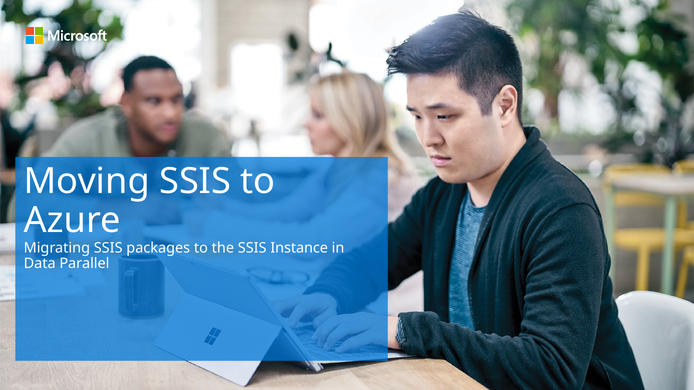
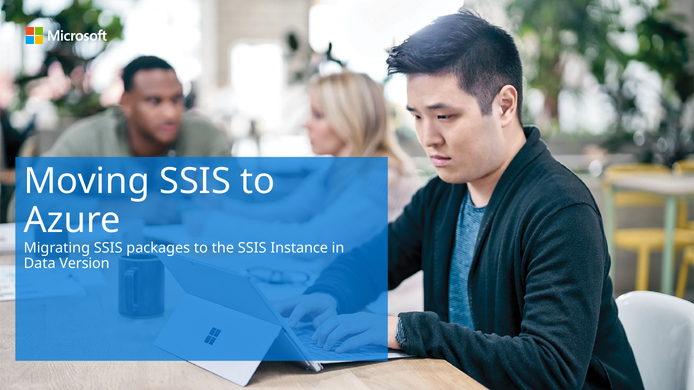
Parallel: Parallel -> Version (84, 264)
